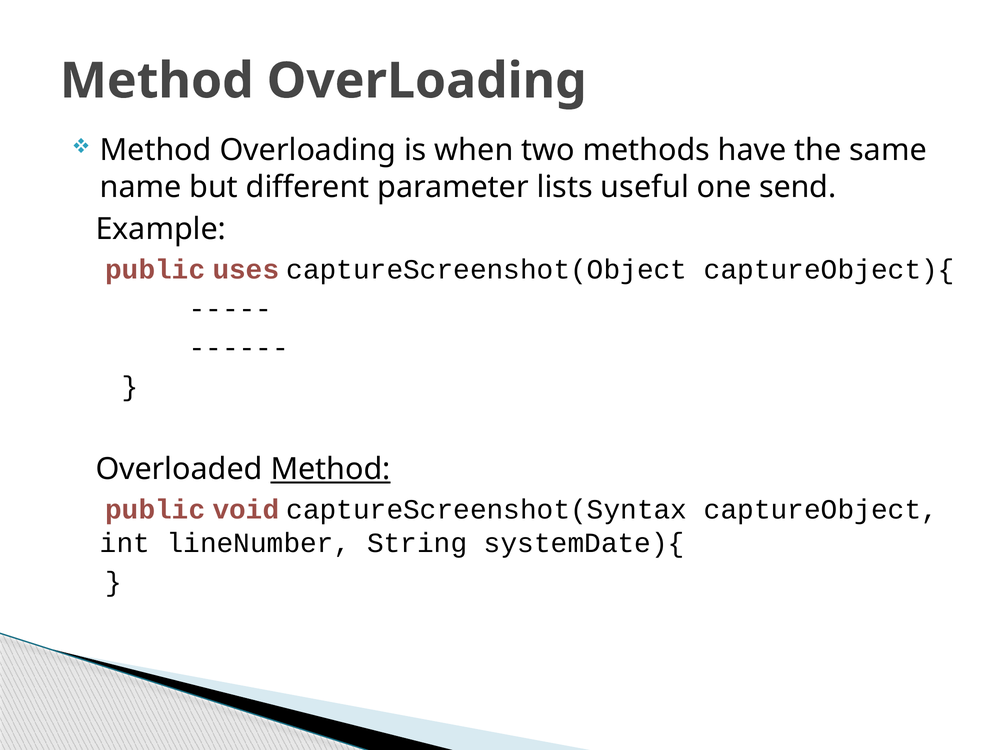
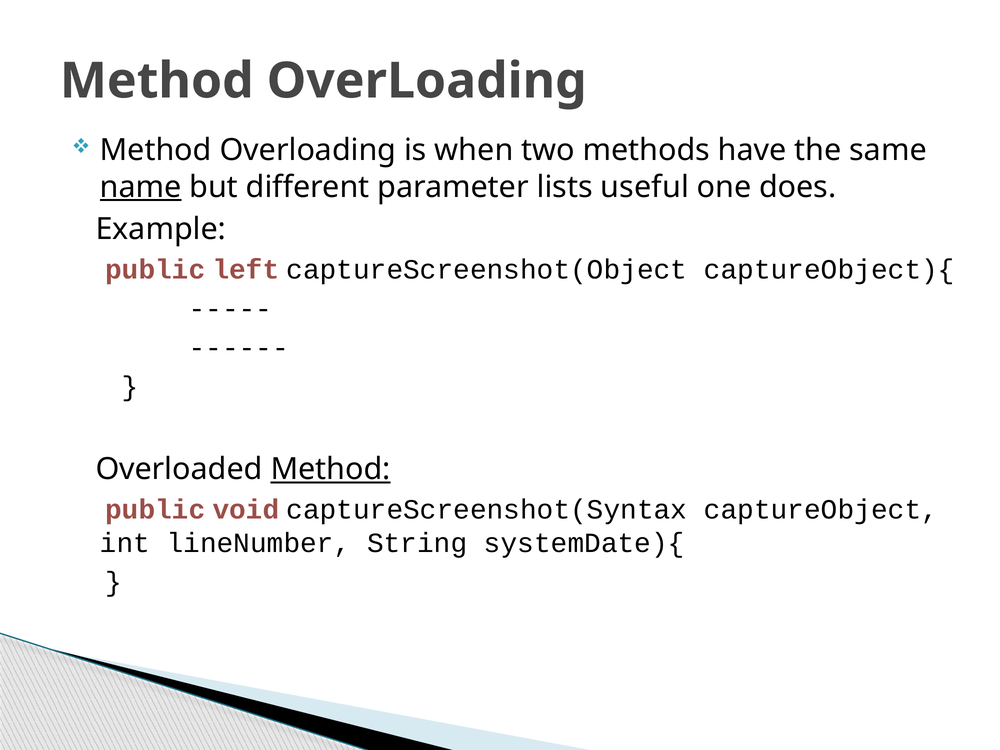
name underline: none -> present (141, 187)
send: send -> does (798, 187)
uses: uses -> left (246, 270)
